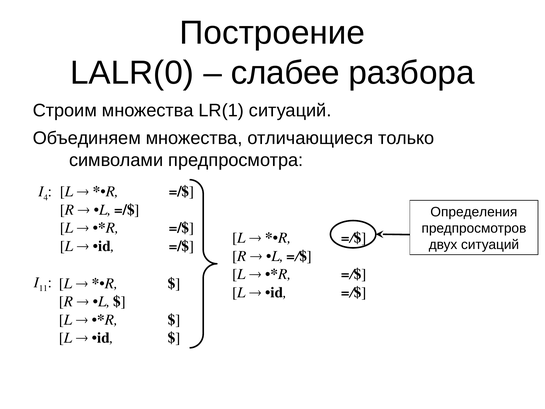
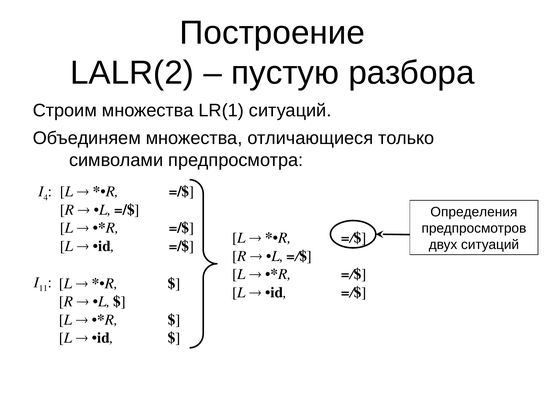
LALR(0: LALR(0 -> LALR(2 (132, 73)
слабее: слабее -> пустую (285, 73)
